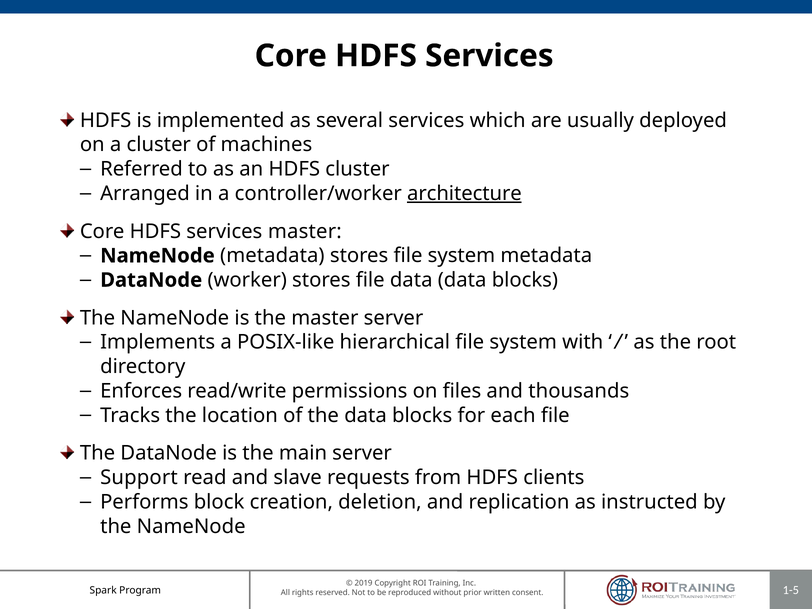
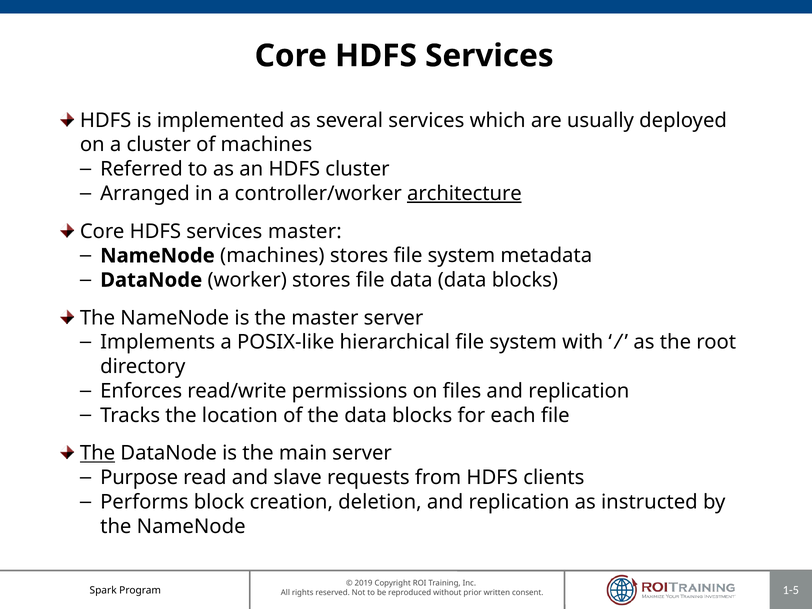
NameNode metadata: metadata -> machines (272, 256)
files and thousands: thousands -> replication (579, 391)
The underline: none -> present (98, 453)
Support: Support -> Purpose (139, 478)
